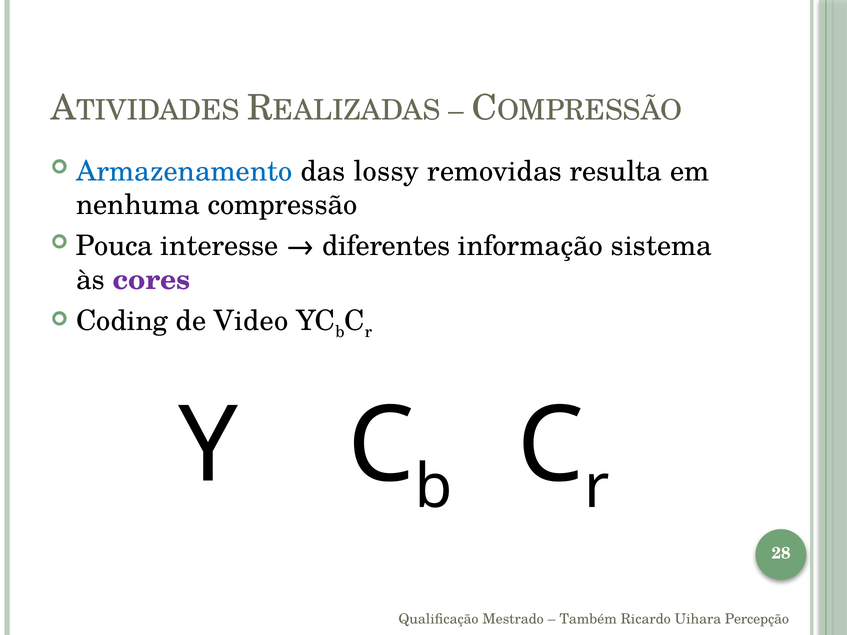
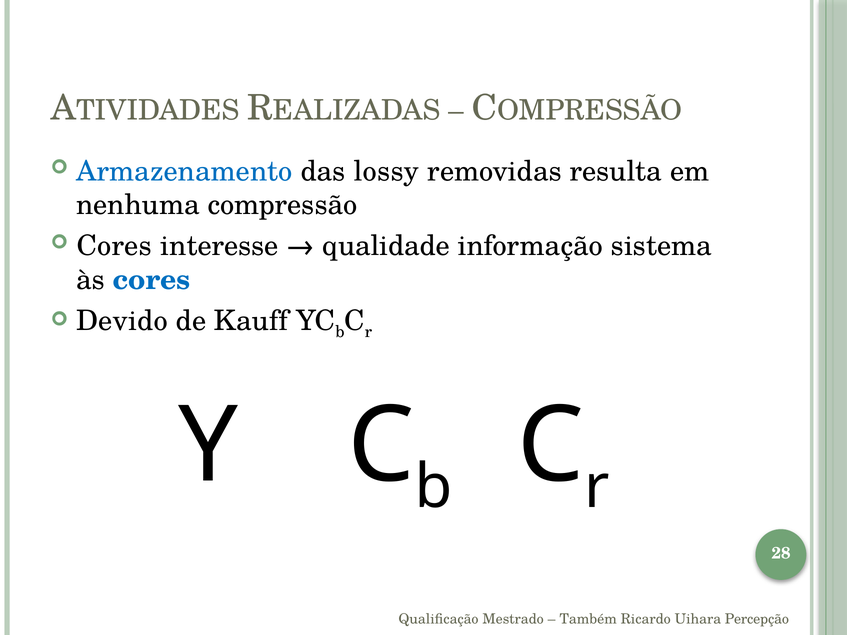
Pouca: Pouca -> Cores (114, 246)
diferentes: diferentes -> qualidade (386, 246)
cores colour: purple -> blue (152, 280)
Coding: Coding -> Devido (122, 321)
Video: Video -> Kauff (251, 321)
